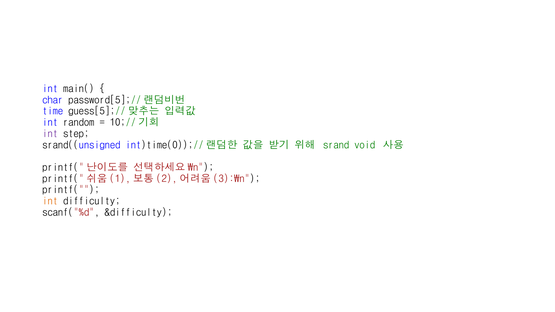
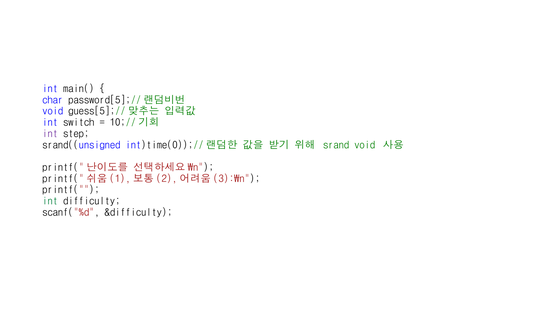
time: time -> void (53, 111)
random: random -> switch (79, 123)
int colour: orange -> green (50, 201)
